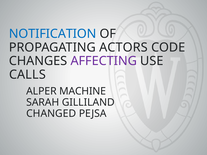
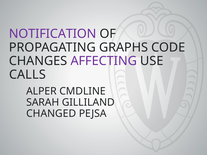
NOTIFICATION colour: blue -> purple (53, 34)
ACTORS: ACTORS -> GRAPHS (124, 47)
MACHINE: MACHINE -> CMDLINE (83, 91)
